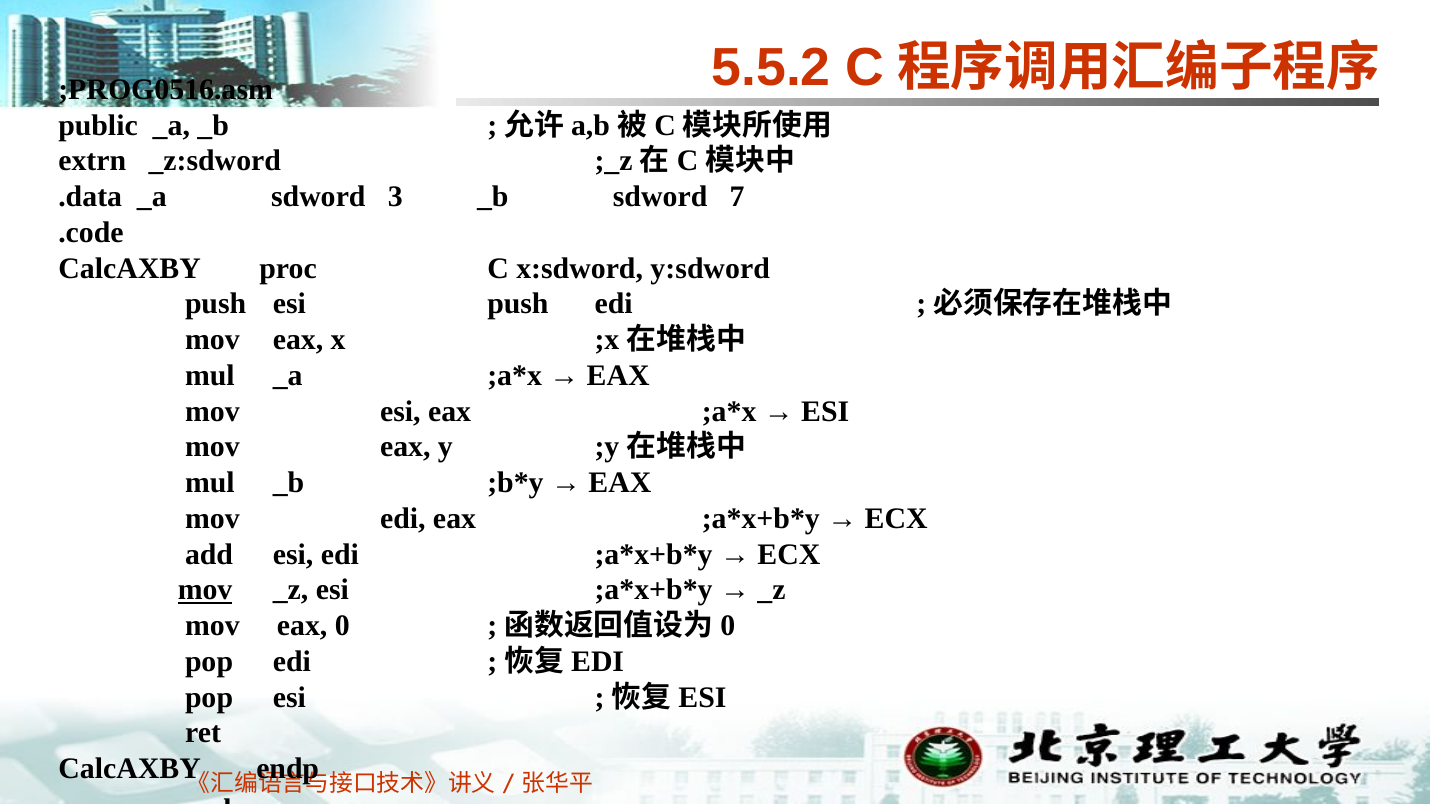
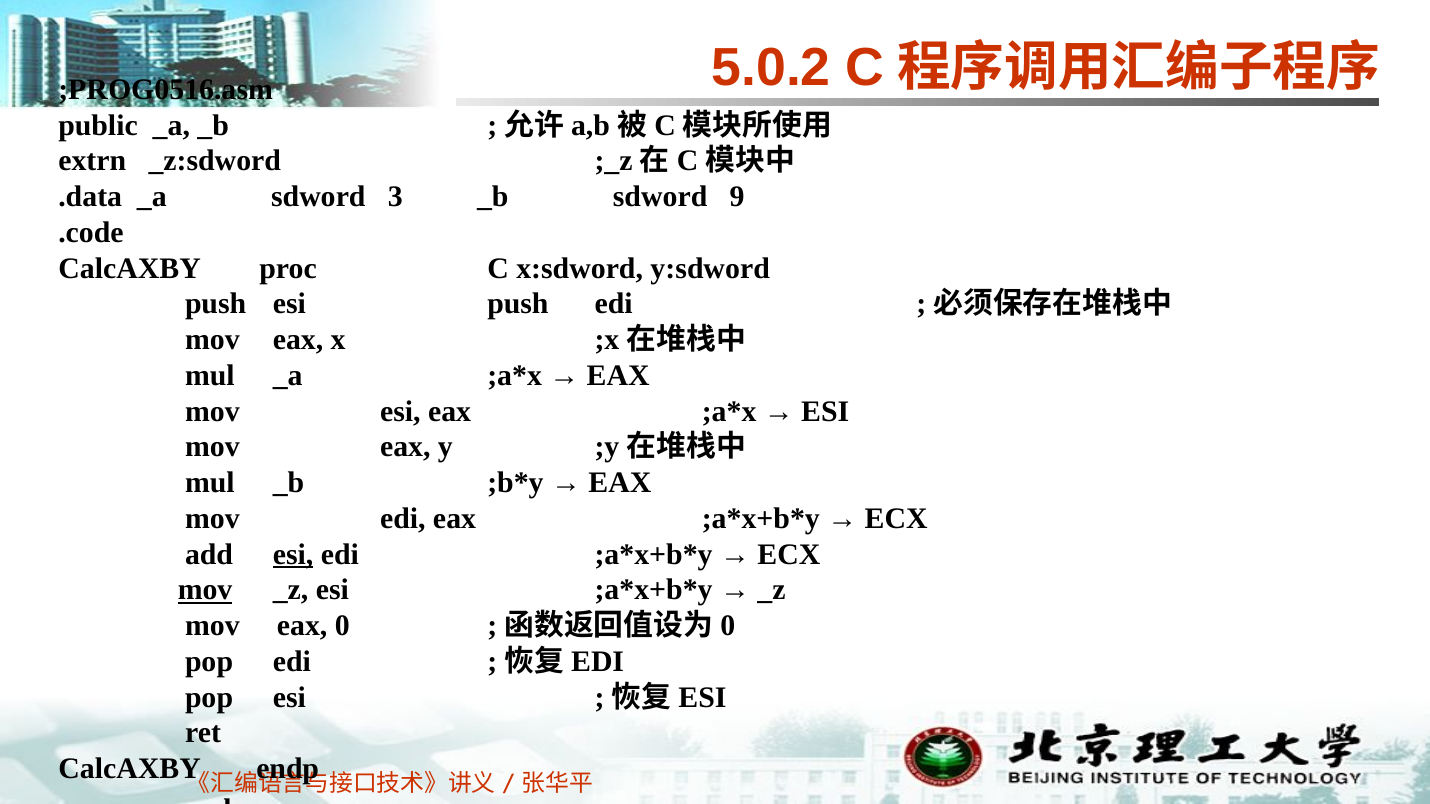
5.5.2: 5.5.2 -> 5.0.2 (771, 68)
7: 7 -> 9 (737, 197)
esi underline: none -> present (293, 555)
